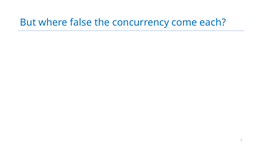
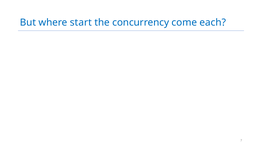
false: false -> start (81, 23)
